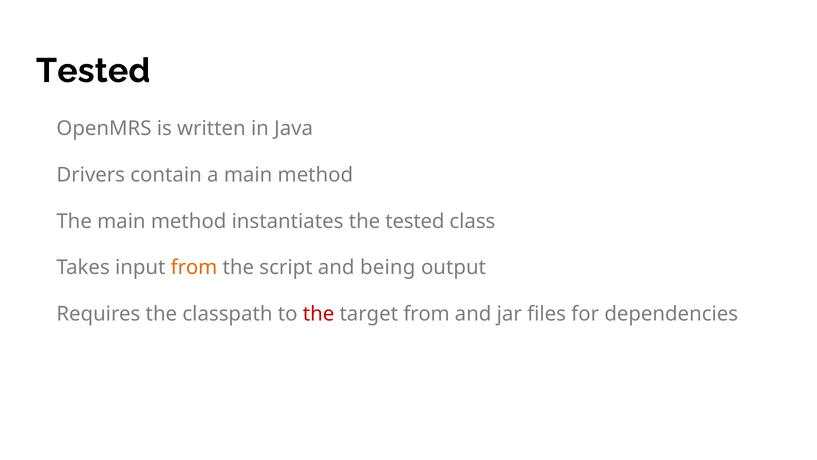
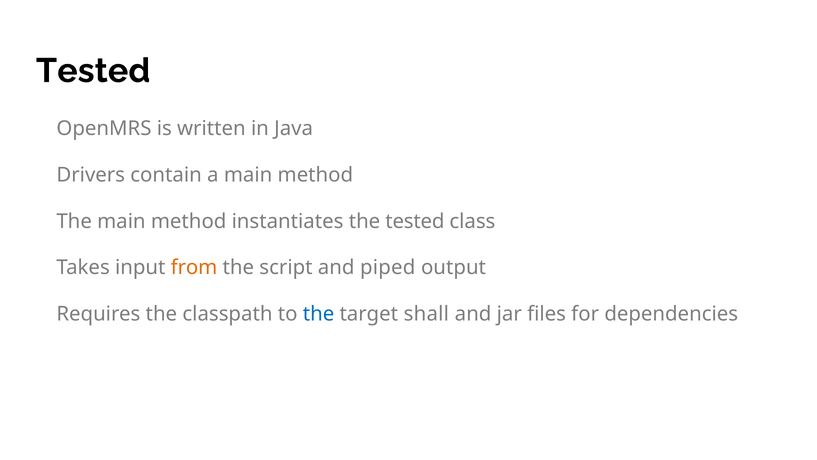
being: being -> piped (388, 267)
the colour: red -> blue (319, 314)
target from: from -> shall (426, 314)
